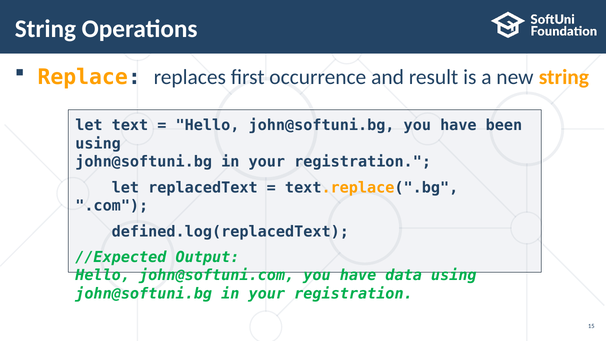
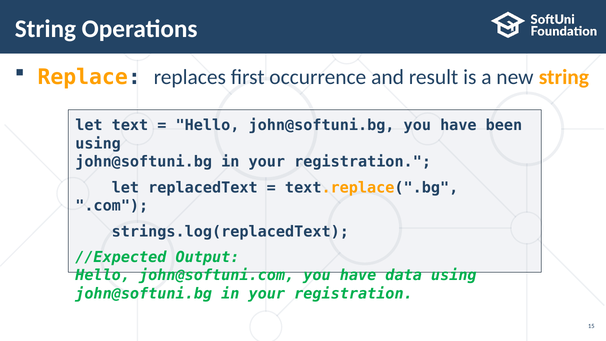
defined.log(replacedText: defined.log(replacedText -> strings.log(replacedText (230, 231)
